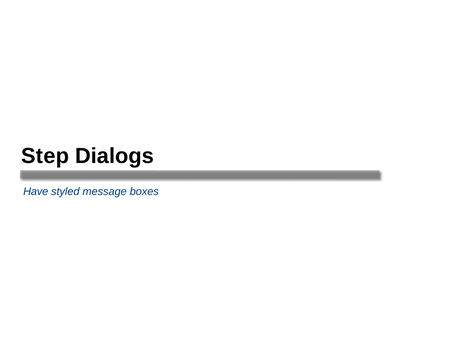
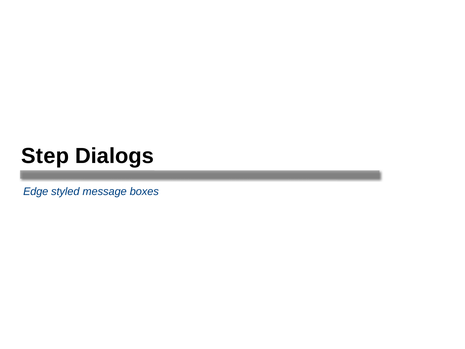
Have: Have -> Edge (36, 191)
